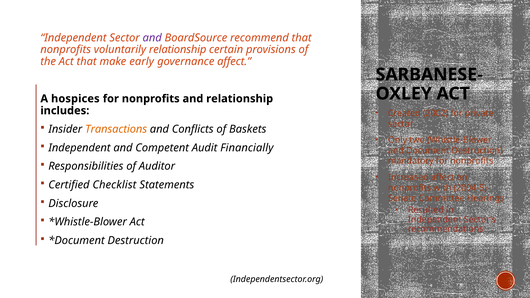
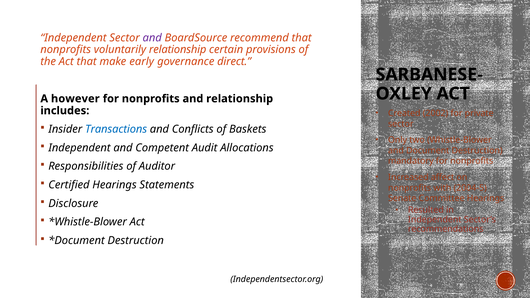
governance affect: affect -> direct (234, 62)
hospices: hospices -> however (75, 99)
Transactions colour: orange -> blue (116, 129)
Financially: Financially -> Allocations (247, 148)
Certified Checklist: Checklist -> Hearings (115, 185)
